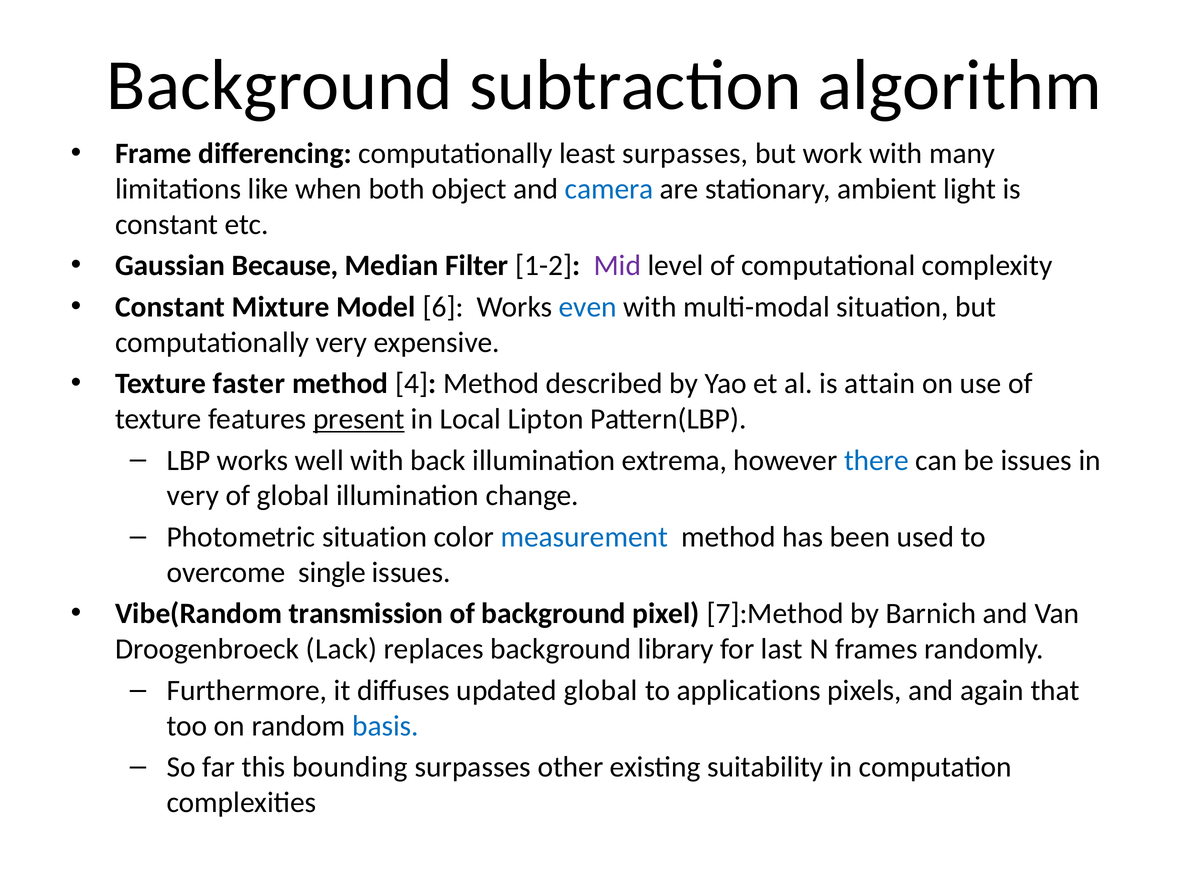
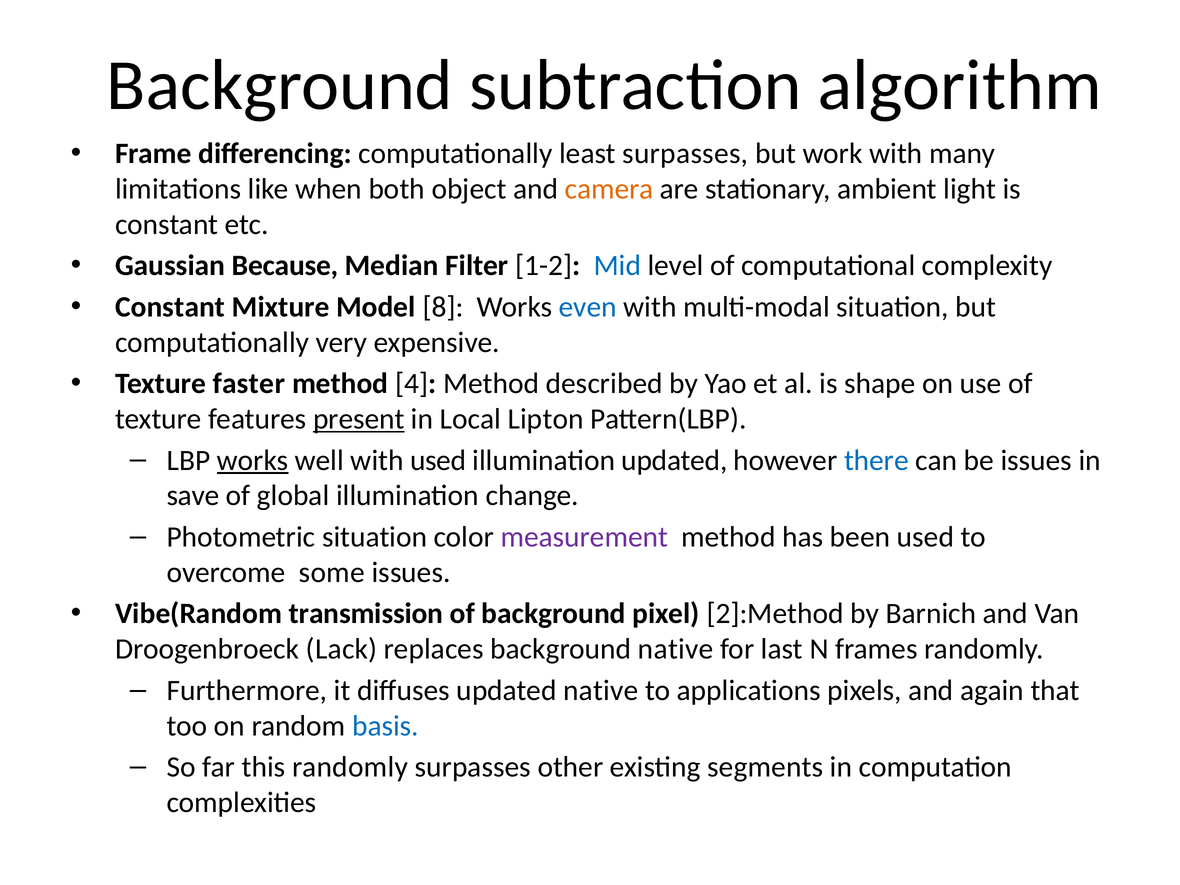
camera colour: blue -> orange (609, 189)
Mid colour: purple -> blue (617, 266)
6: 6 -> 8 (443, 307)
attain: attain -> shape (880, 384)
works underline: none -> present (253, 460)
with back: back -> used (438, 460)
illumination extrema: extrema -> updated (674, 460)
very: very -> save (193, 496)
measurement colour: blue -> purple (584, 537)
single: single -> some (332, 572)
7]:Method: 7]:Method -> 2]:Method (775, 614)
background library: library -> native (676, 649)
updated global: global -> native (601, 690)
this bounding: bounding -> randomly (350, 767)
suitability: suitability -> segments (765, 767)
